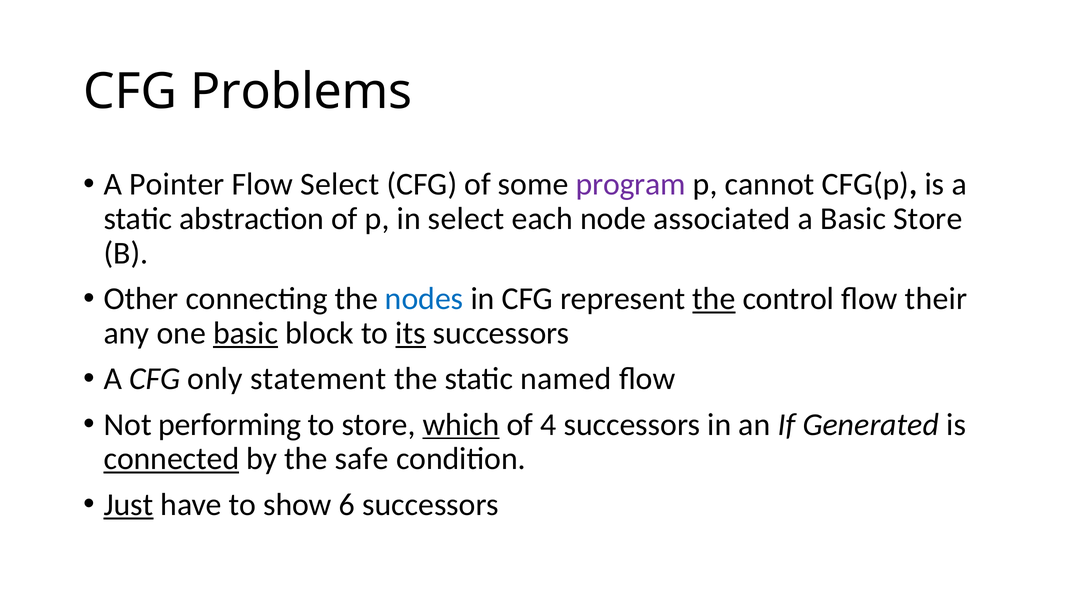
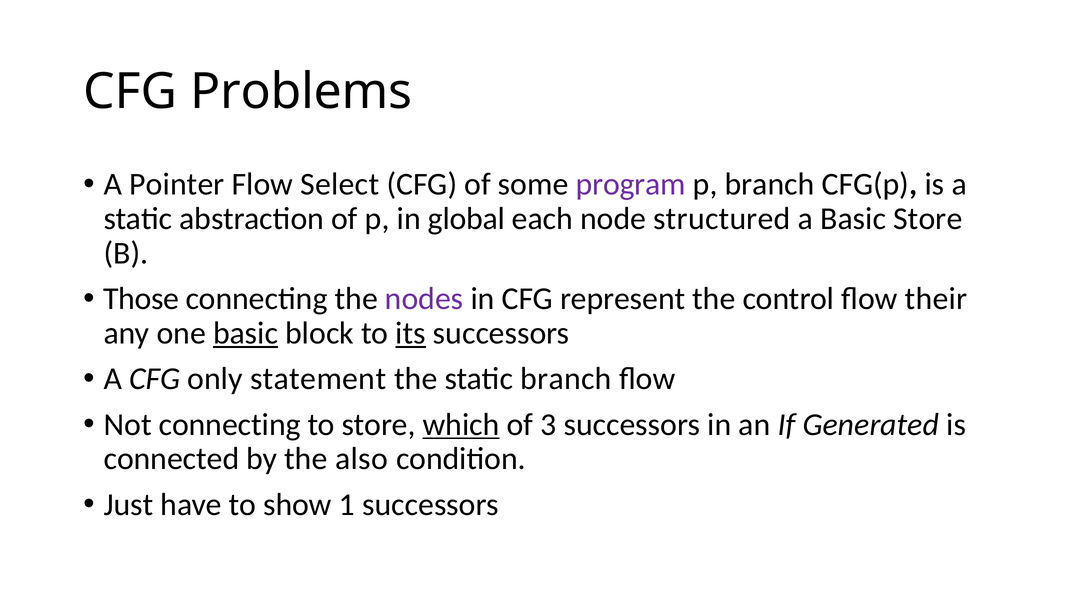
p cannot: cannot -> branch (770, 185)
in select: select -> global (466, 219)
associated: associated -> structured (722, 219)
Other: Other -> Those (141, 299)
nodes colour: blue -> purple (424, 299)
the underline: present -> none (714, 299)
static named: named -> branch (566, 379)
Not performing: performing -> connecting (230, 425)
4: 4 -> 3 (548, 425)
connected underline: present -> none (171, 459)
safe: safe -> also (362, 459)
Just underline: present -> none (129, 505)
6: 6 -> 1 (347, 505)
